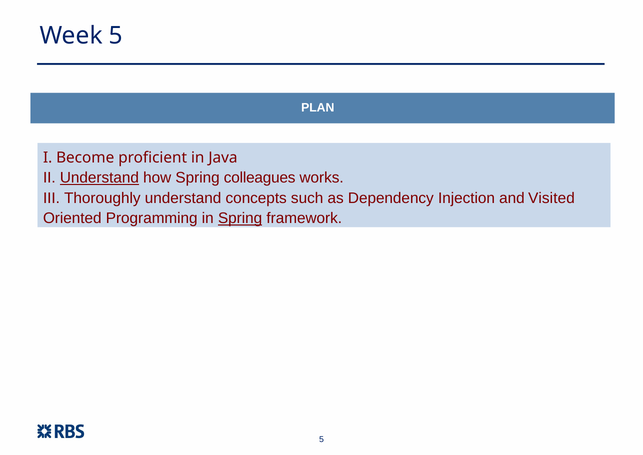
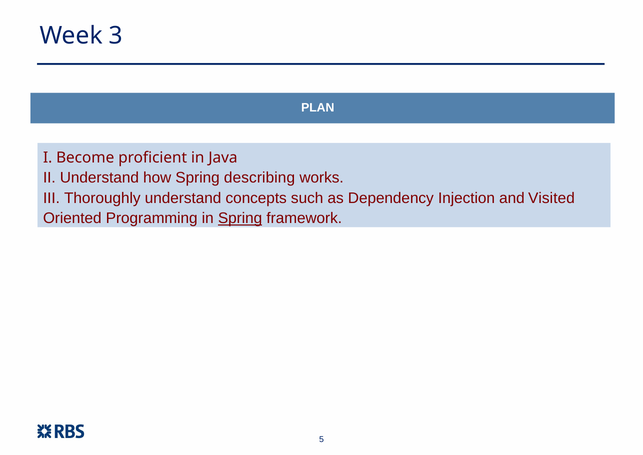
Week 5: 5 -> 3 (116, 36)
Understand underline: present -> none (99, 178)
colleagues: colleagues -> describing (259, 178)
